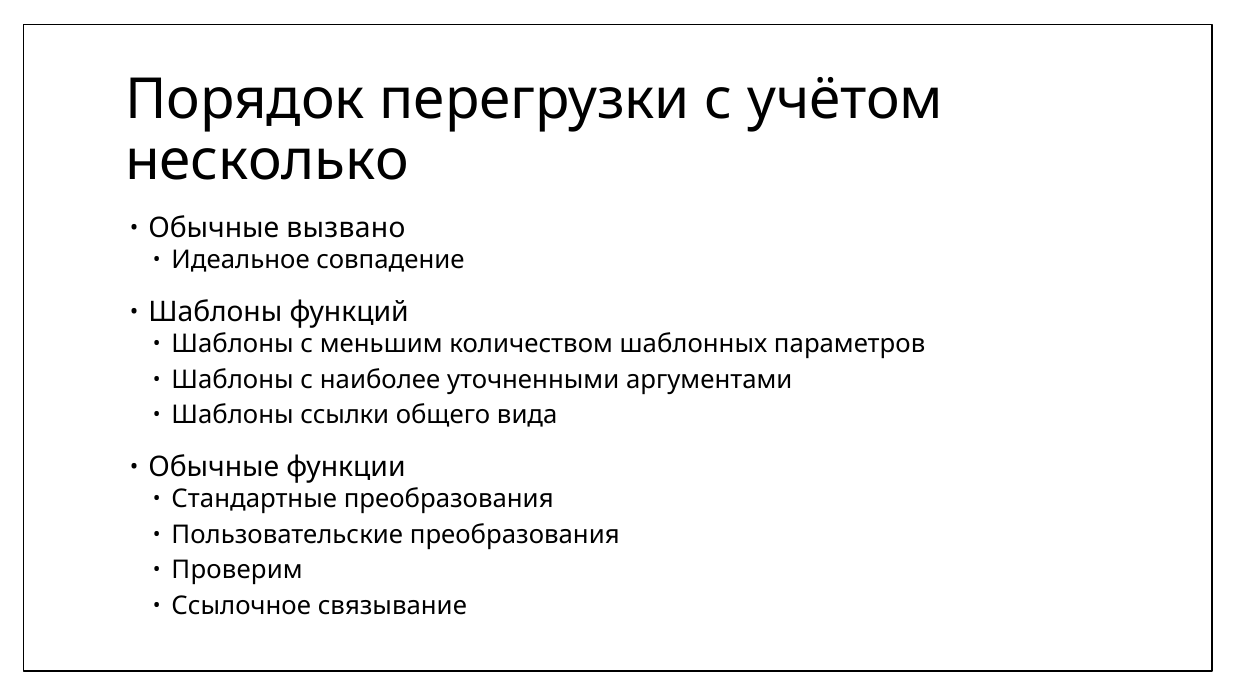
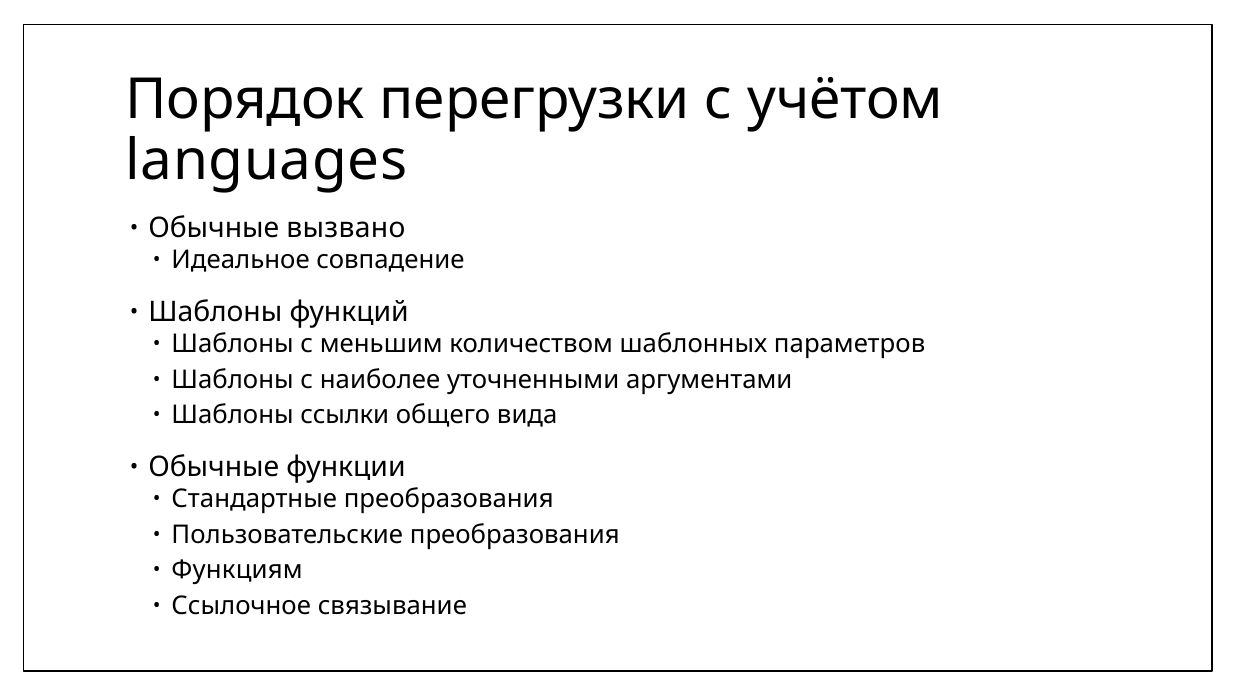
несколько: несколько -> languages (266, 161)
Проверим: Проверим -> Функциям (237, 571)
